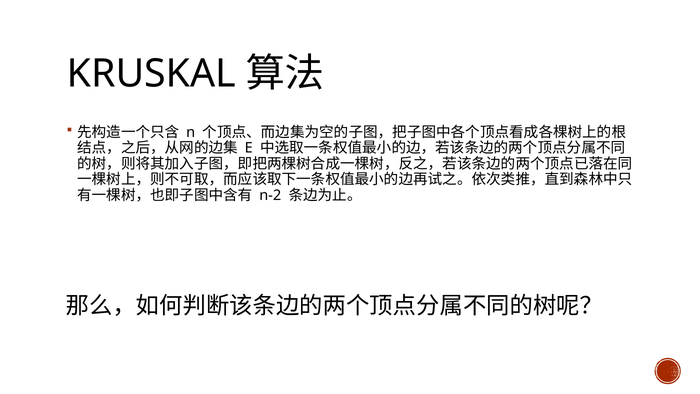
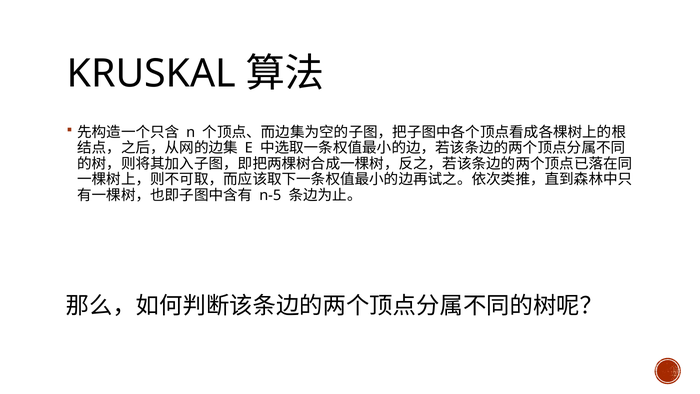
n-2: n-2 -> n-5 (270, 195)
